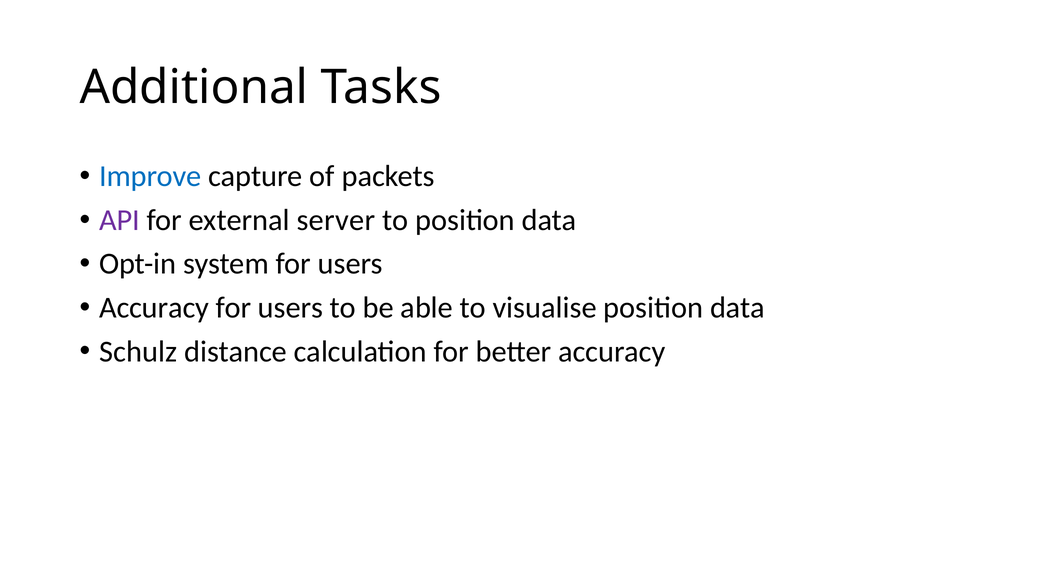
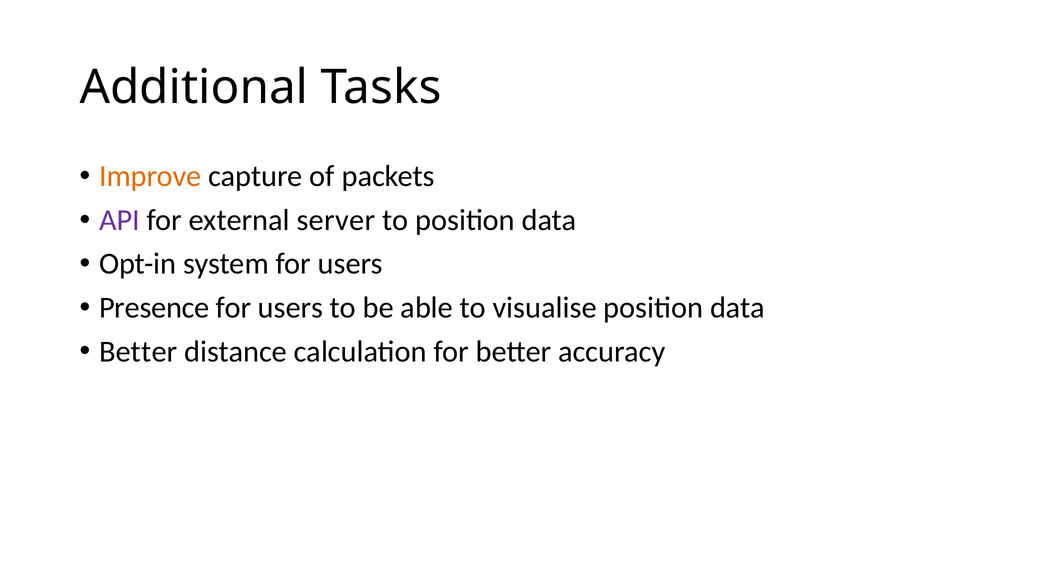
Improve colour: blue -> orange (150, 176)
Accuracy: Accuracy -> Presence (154, 308)
Schulz: Schulz -> Better (138, 351)
